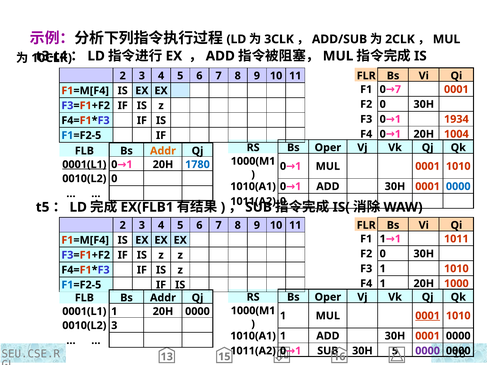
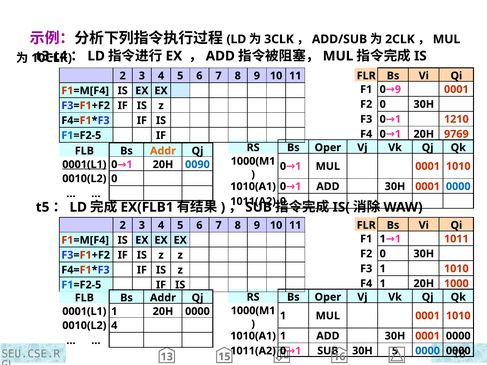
0 7: 7 -> 9 (398, 89)
1934: 1934 -> 1210 (456, 119)
1004: 1004 -> 9769 (456, 134)
1780: 1780 -> 0090 (197, 165)
0001 underline: present -> none (428, 316)
0010(L2 3: 3 -> 4 (114, 326)
0000 colour: purple -> blue (428, 351)
